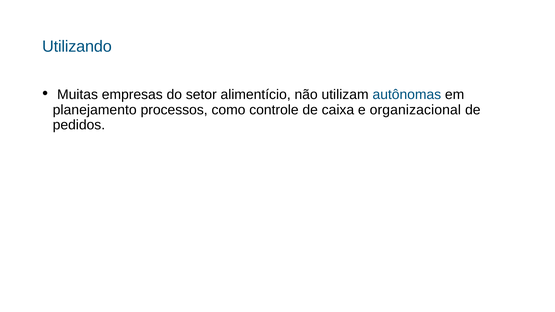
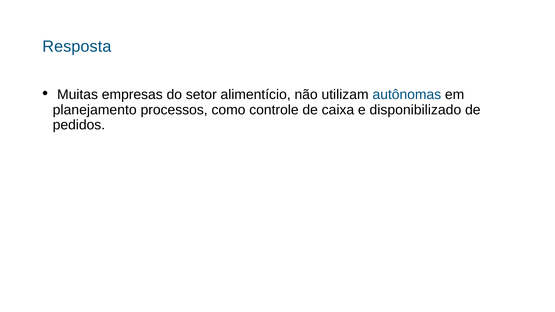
Utilizando: Utilizando -> Resposta (77, 47)
organizacional: organizacional -> disponibilizado (415, 110)
